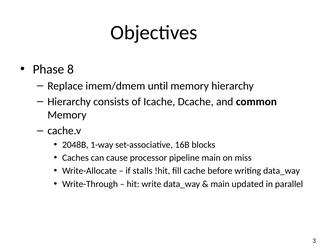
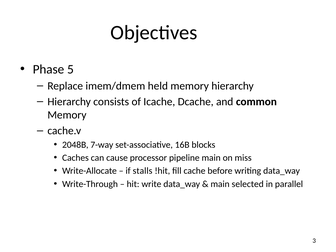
8: 8 -> 5 (70, 69)
until: until -> held (158, 86)
1-way: 1-way -> 7-way (102, 145)
updated: updated -> selected (248, 184)
